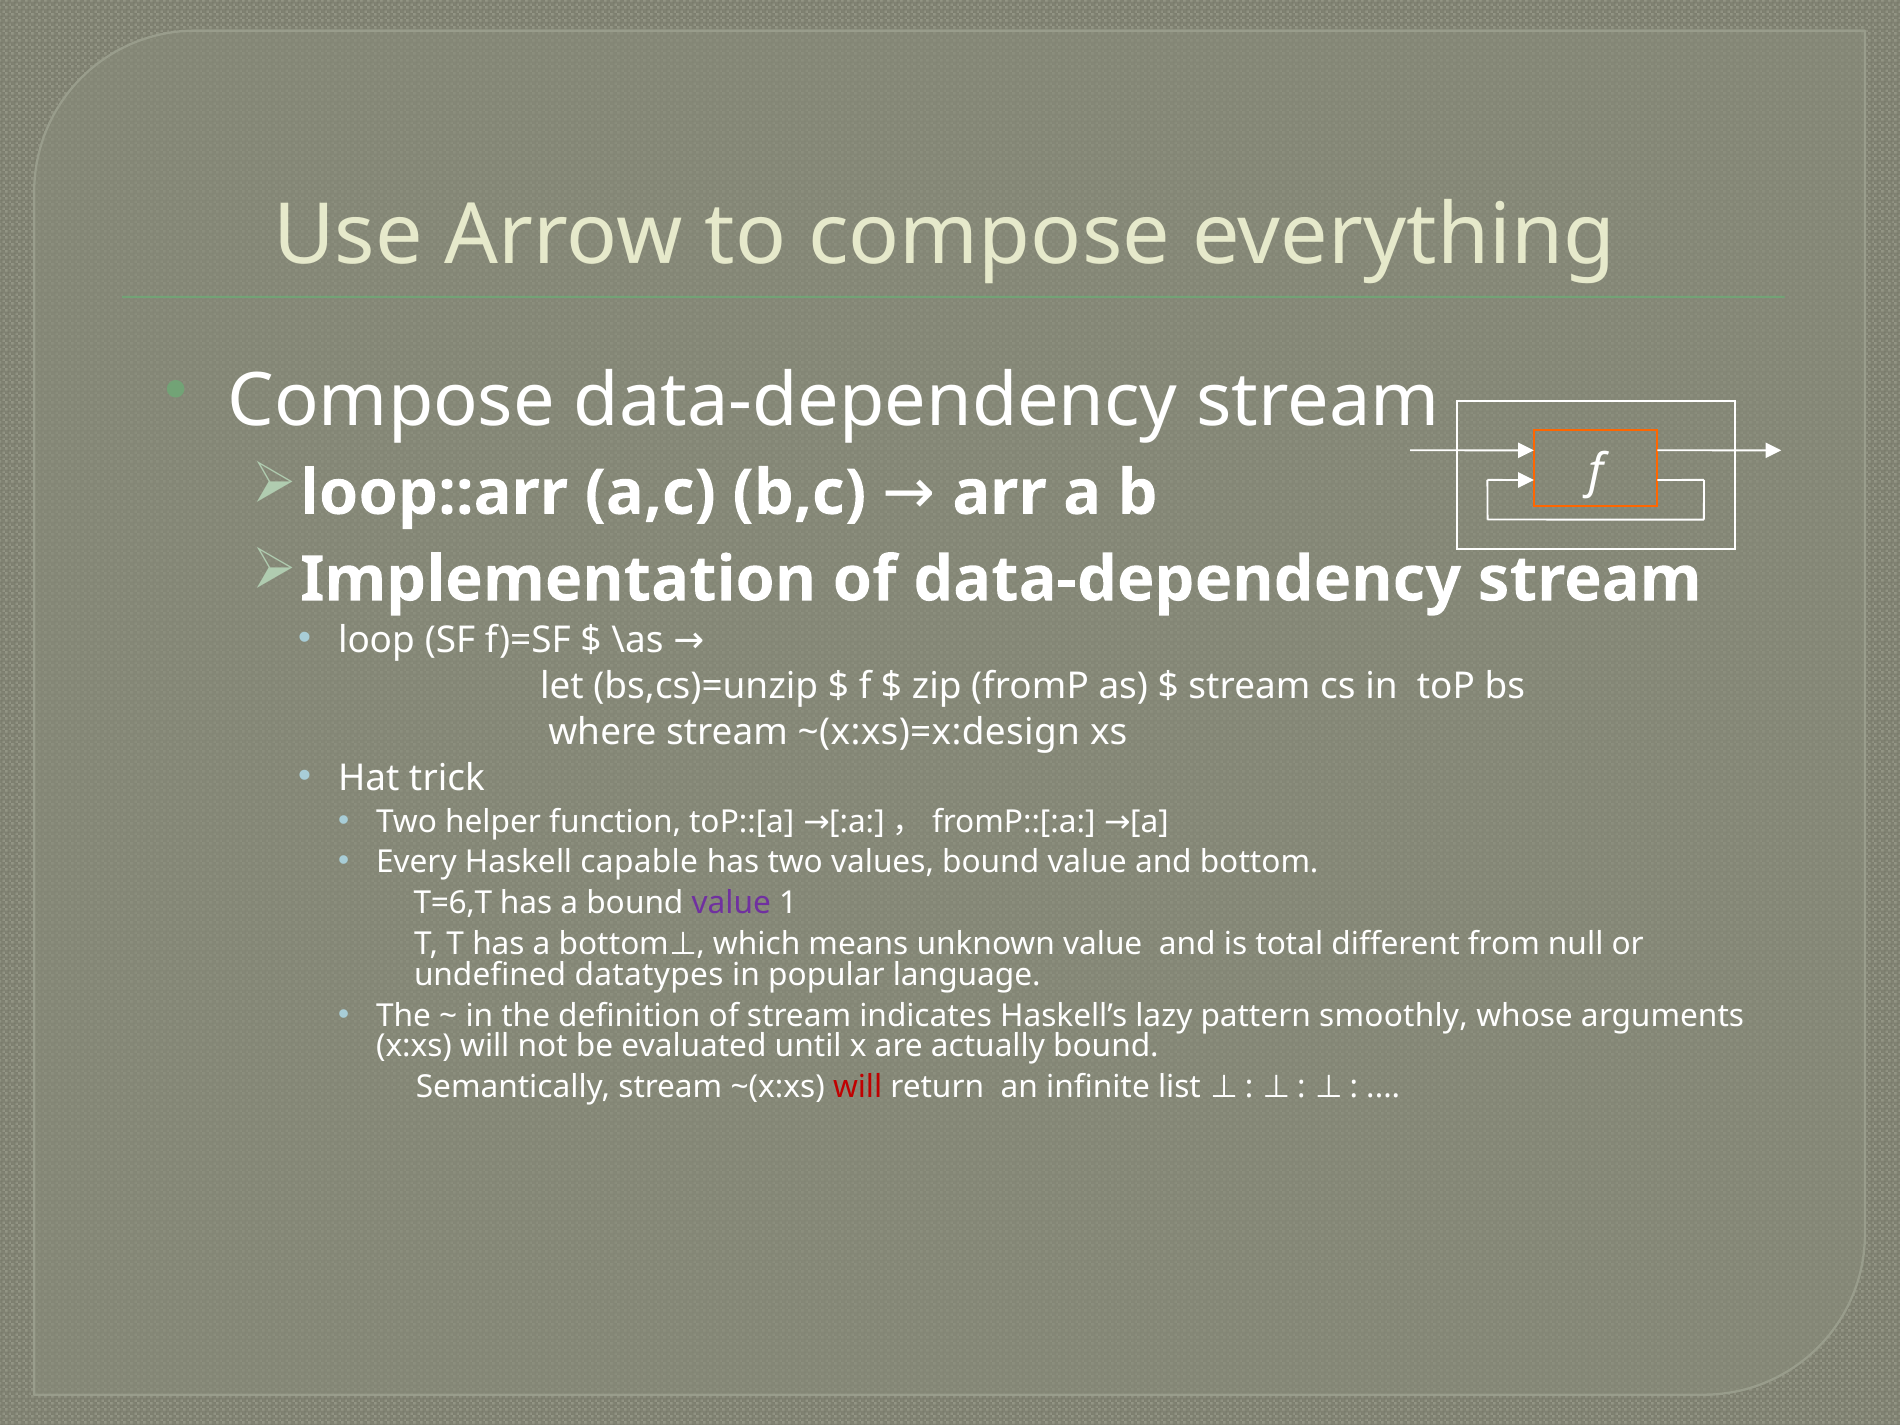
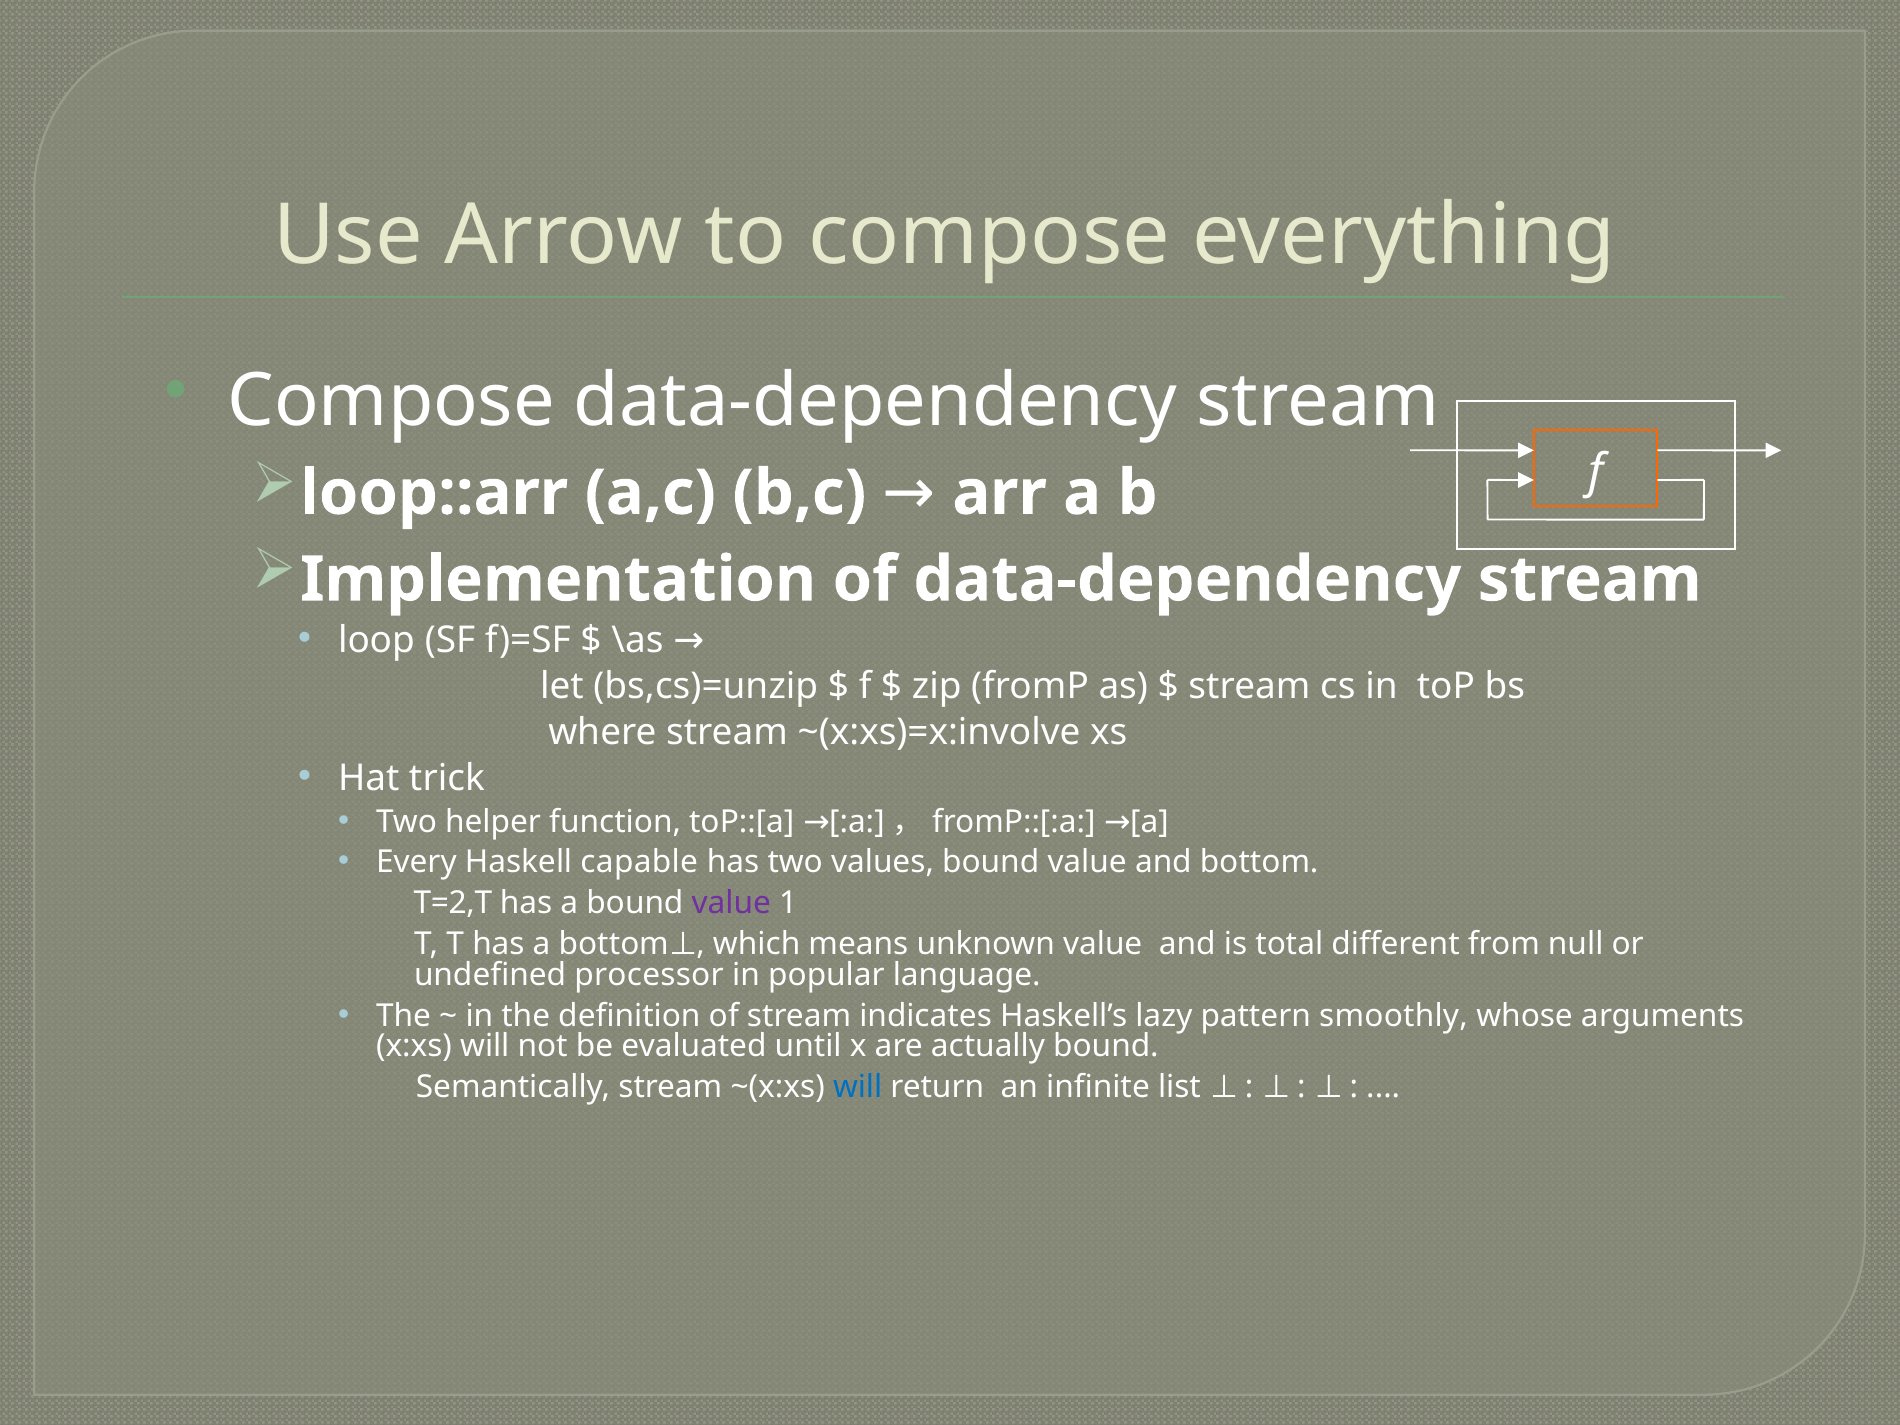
~(x:xs)=x:design: ~(x:xs)=x:design -> ~(x:xs)=x:involve (939, 732)
T=6,T: T=6,T -> T=2,T (453, 903)
datatypes: datatypes -> processor (649, 975)
will colour: red -> blue (858, 1087)
